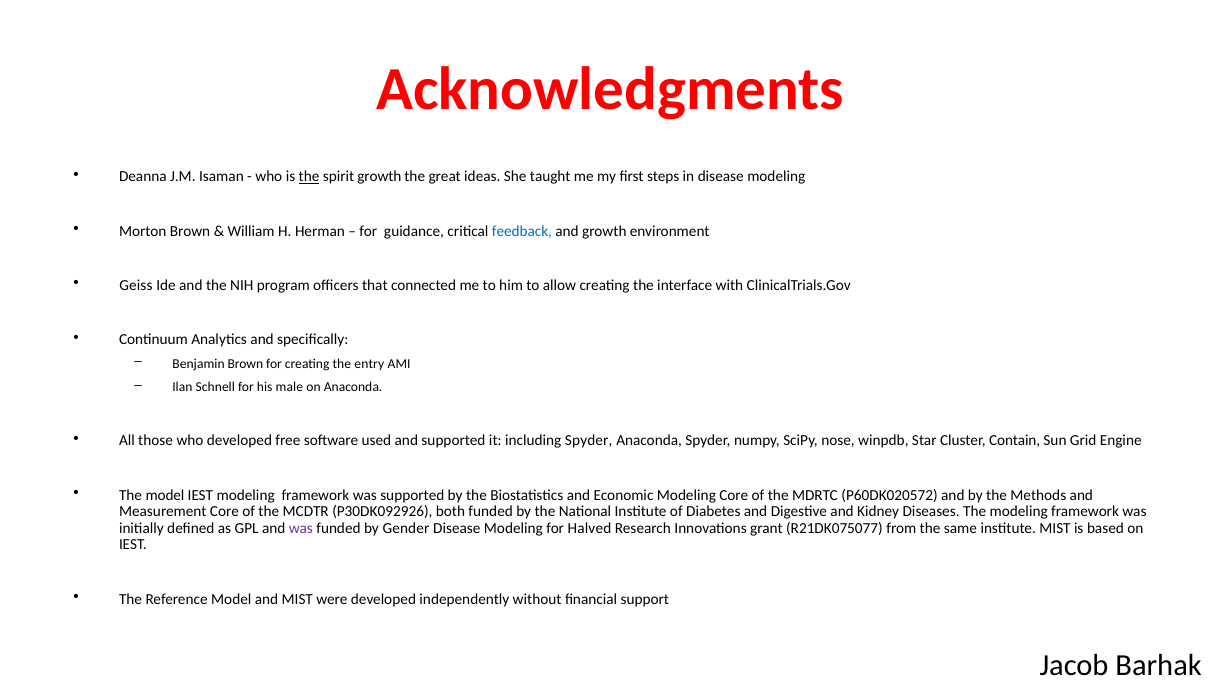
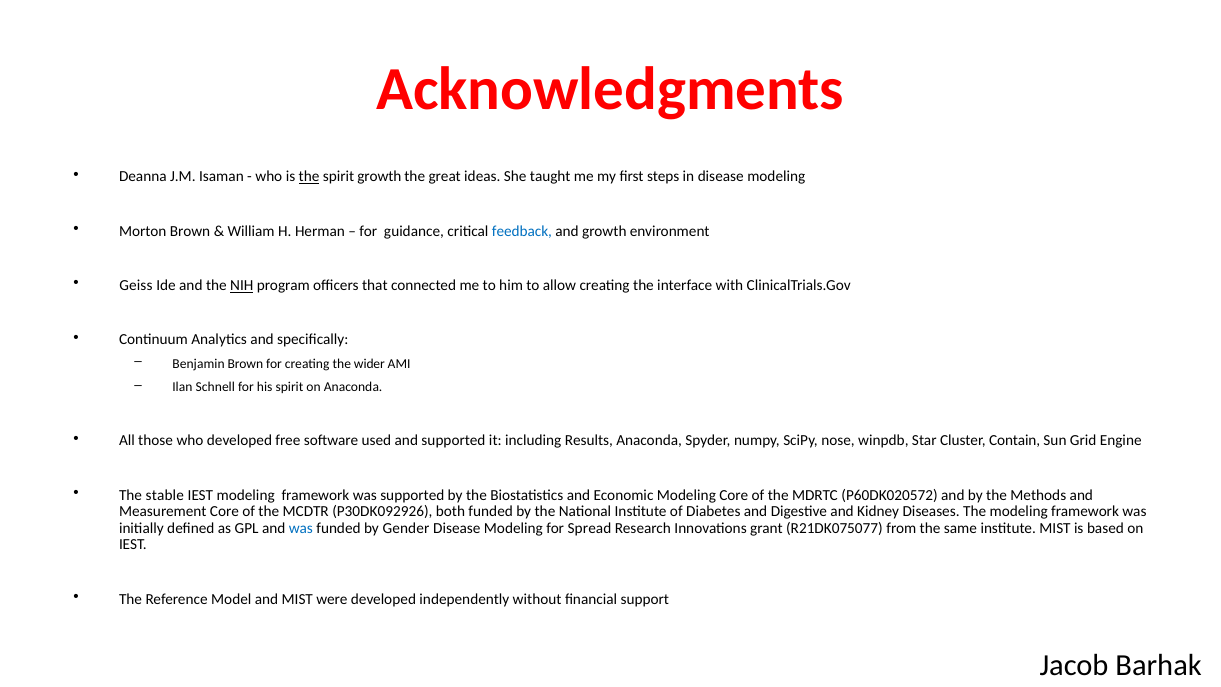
NIH underline: none -> present (242, 285)
entry: entry -> wider (369, 364)
his male: male -> spirit (289, 387)
including Spyder: Spyder -> Results (589, 441)
The model: model -> stable (165, 495)
was colour: purple -> blue (301, 528)
Halved: Halved -> Spread (590, 528)
